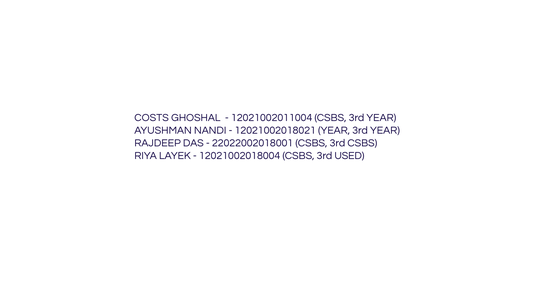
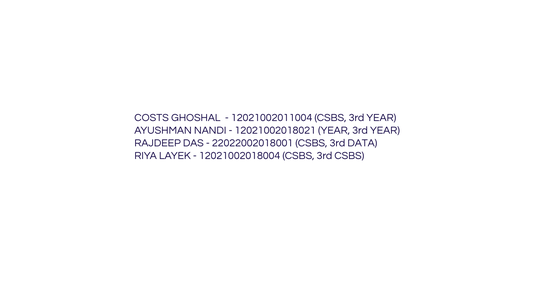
3rd CSBS: CSBS -> DATA (362, 143)
3rd USED: USED -> CSBS (349, 156)
